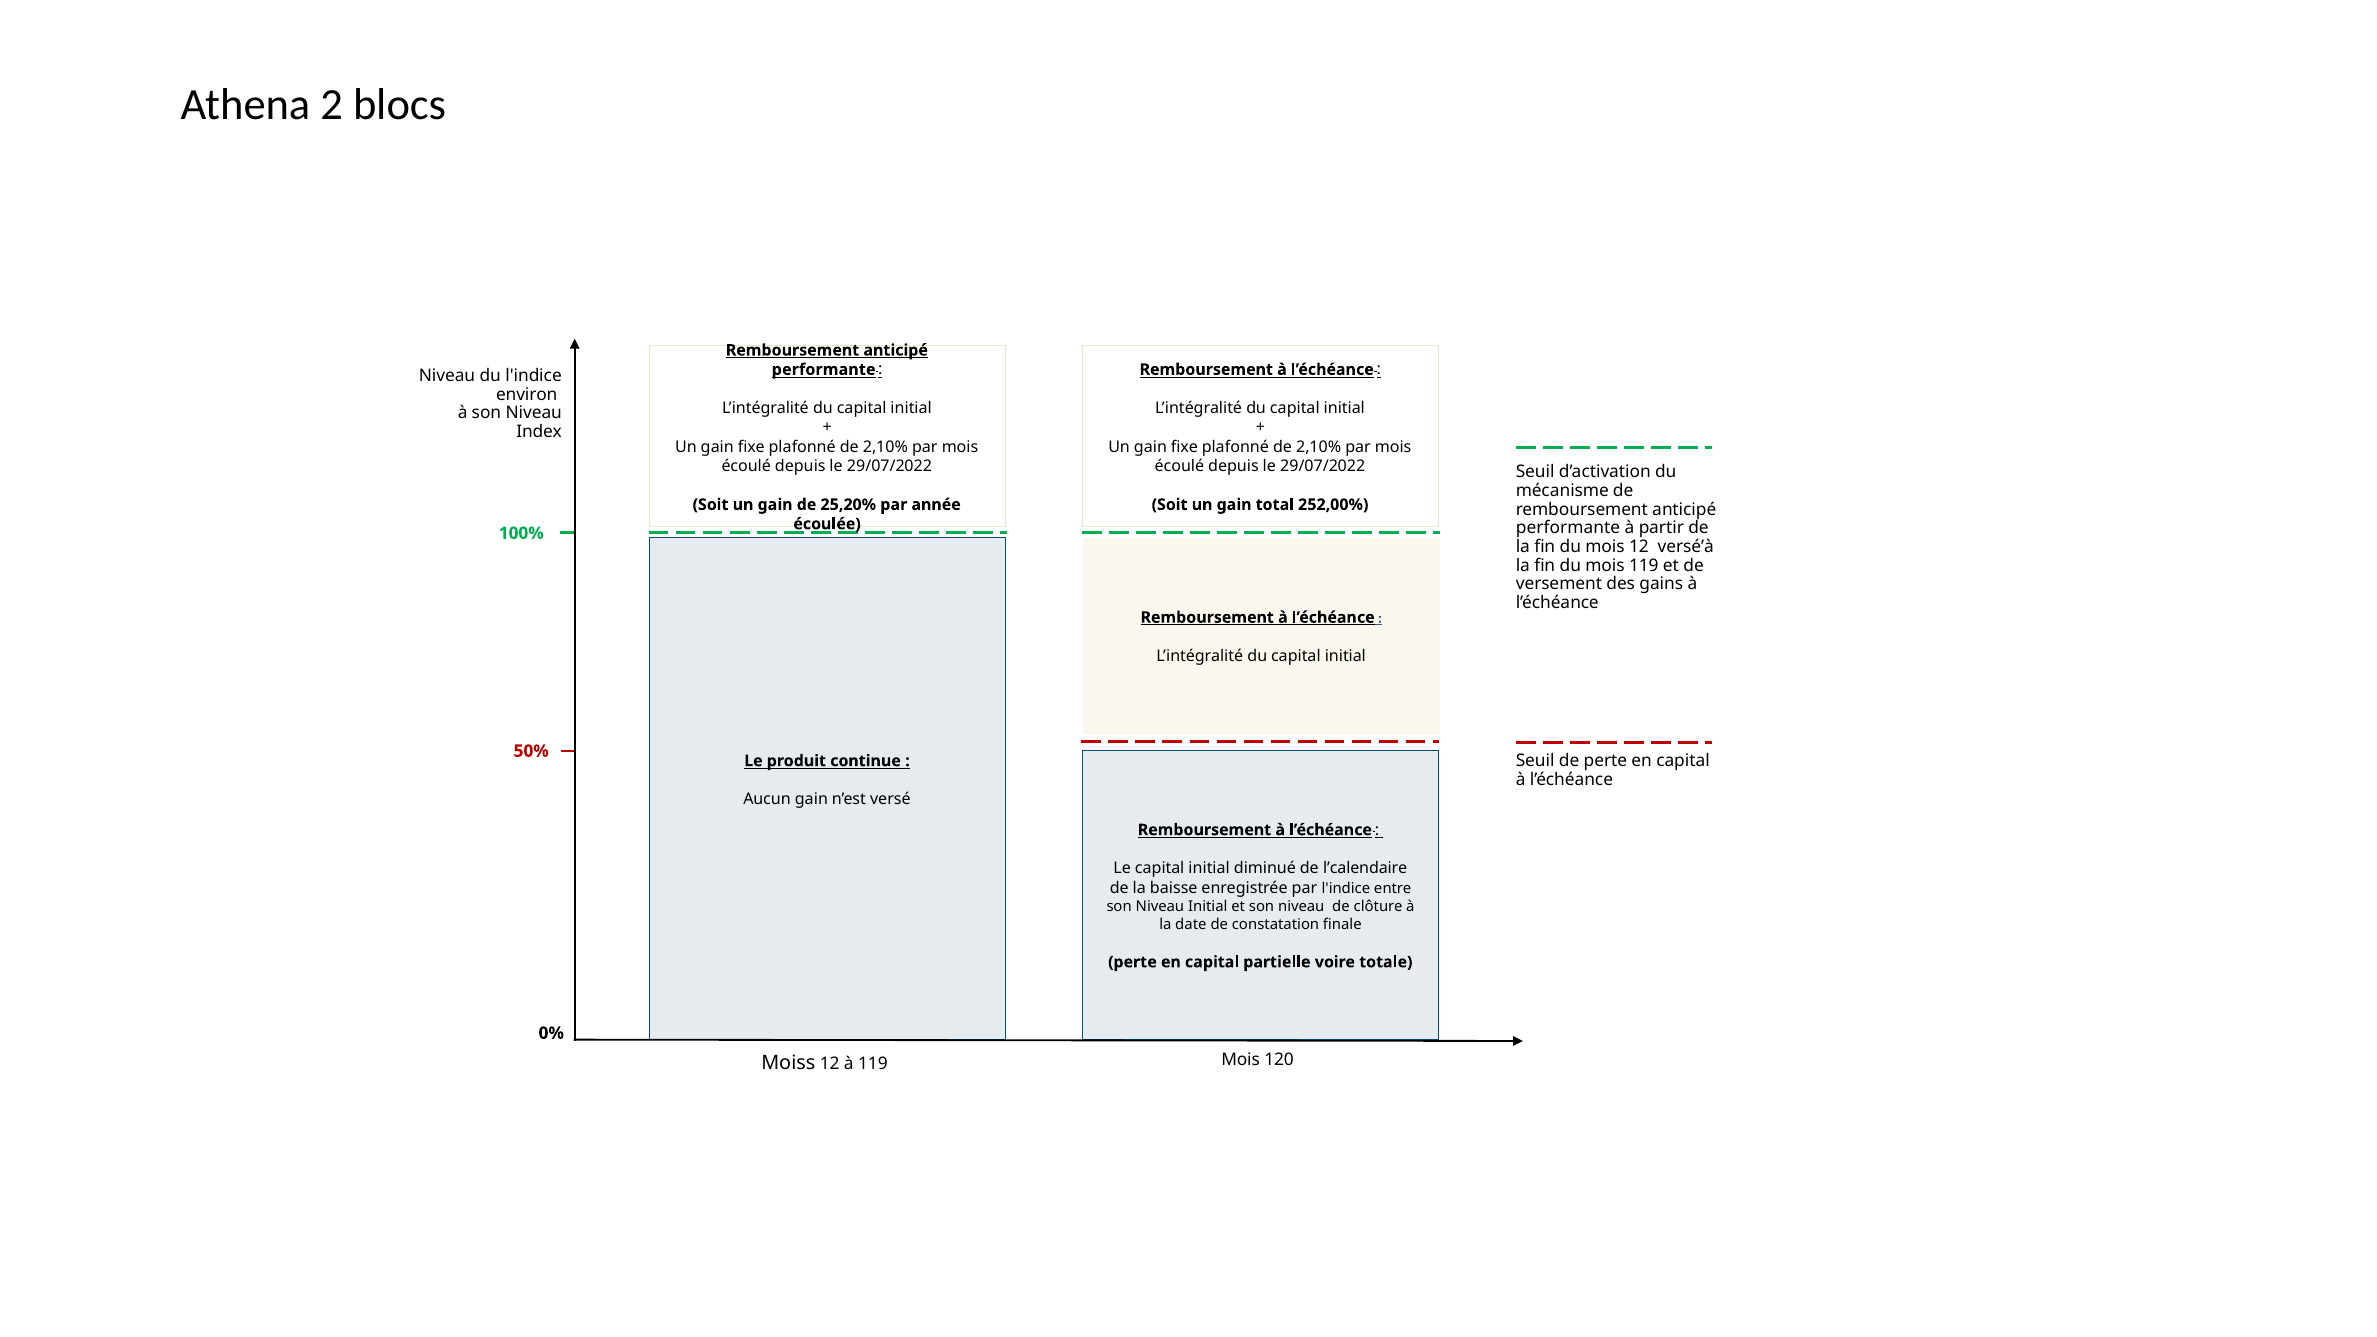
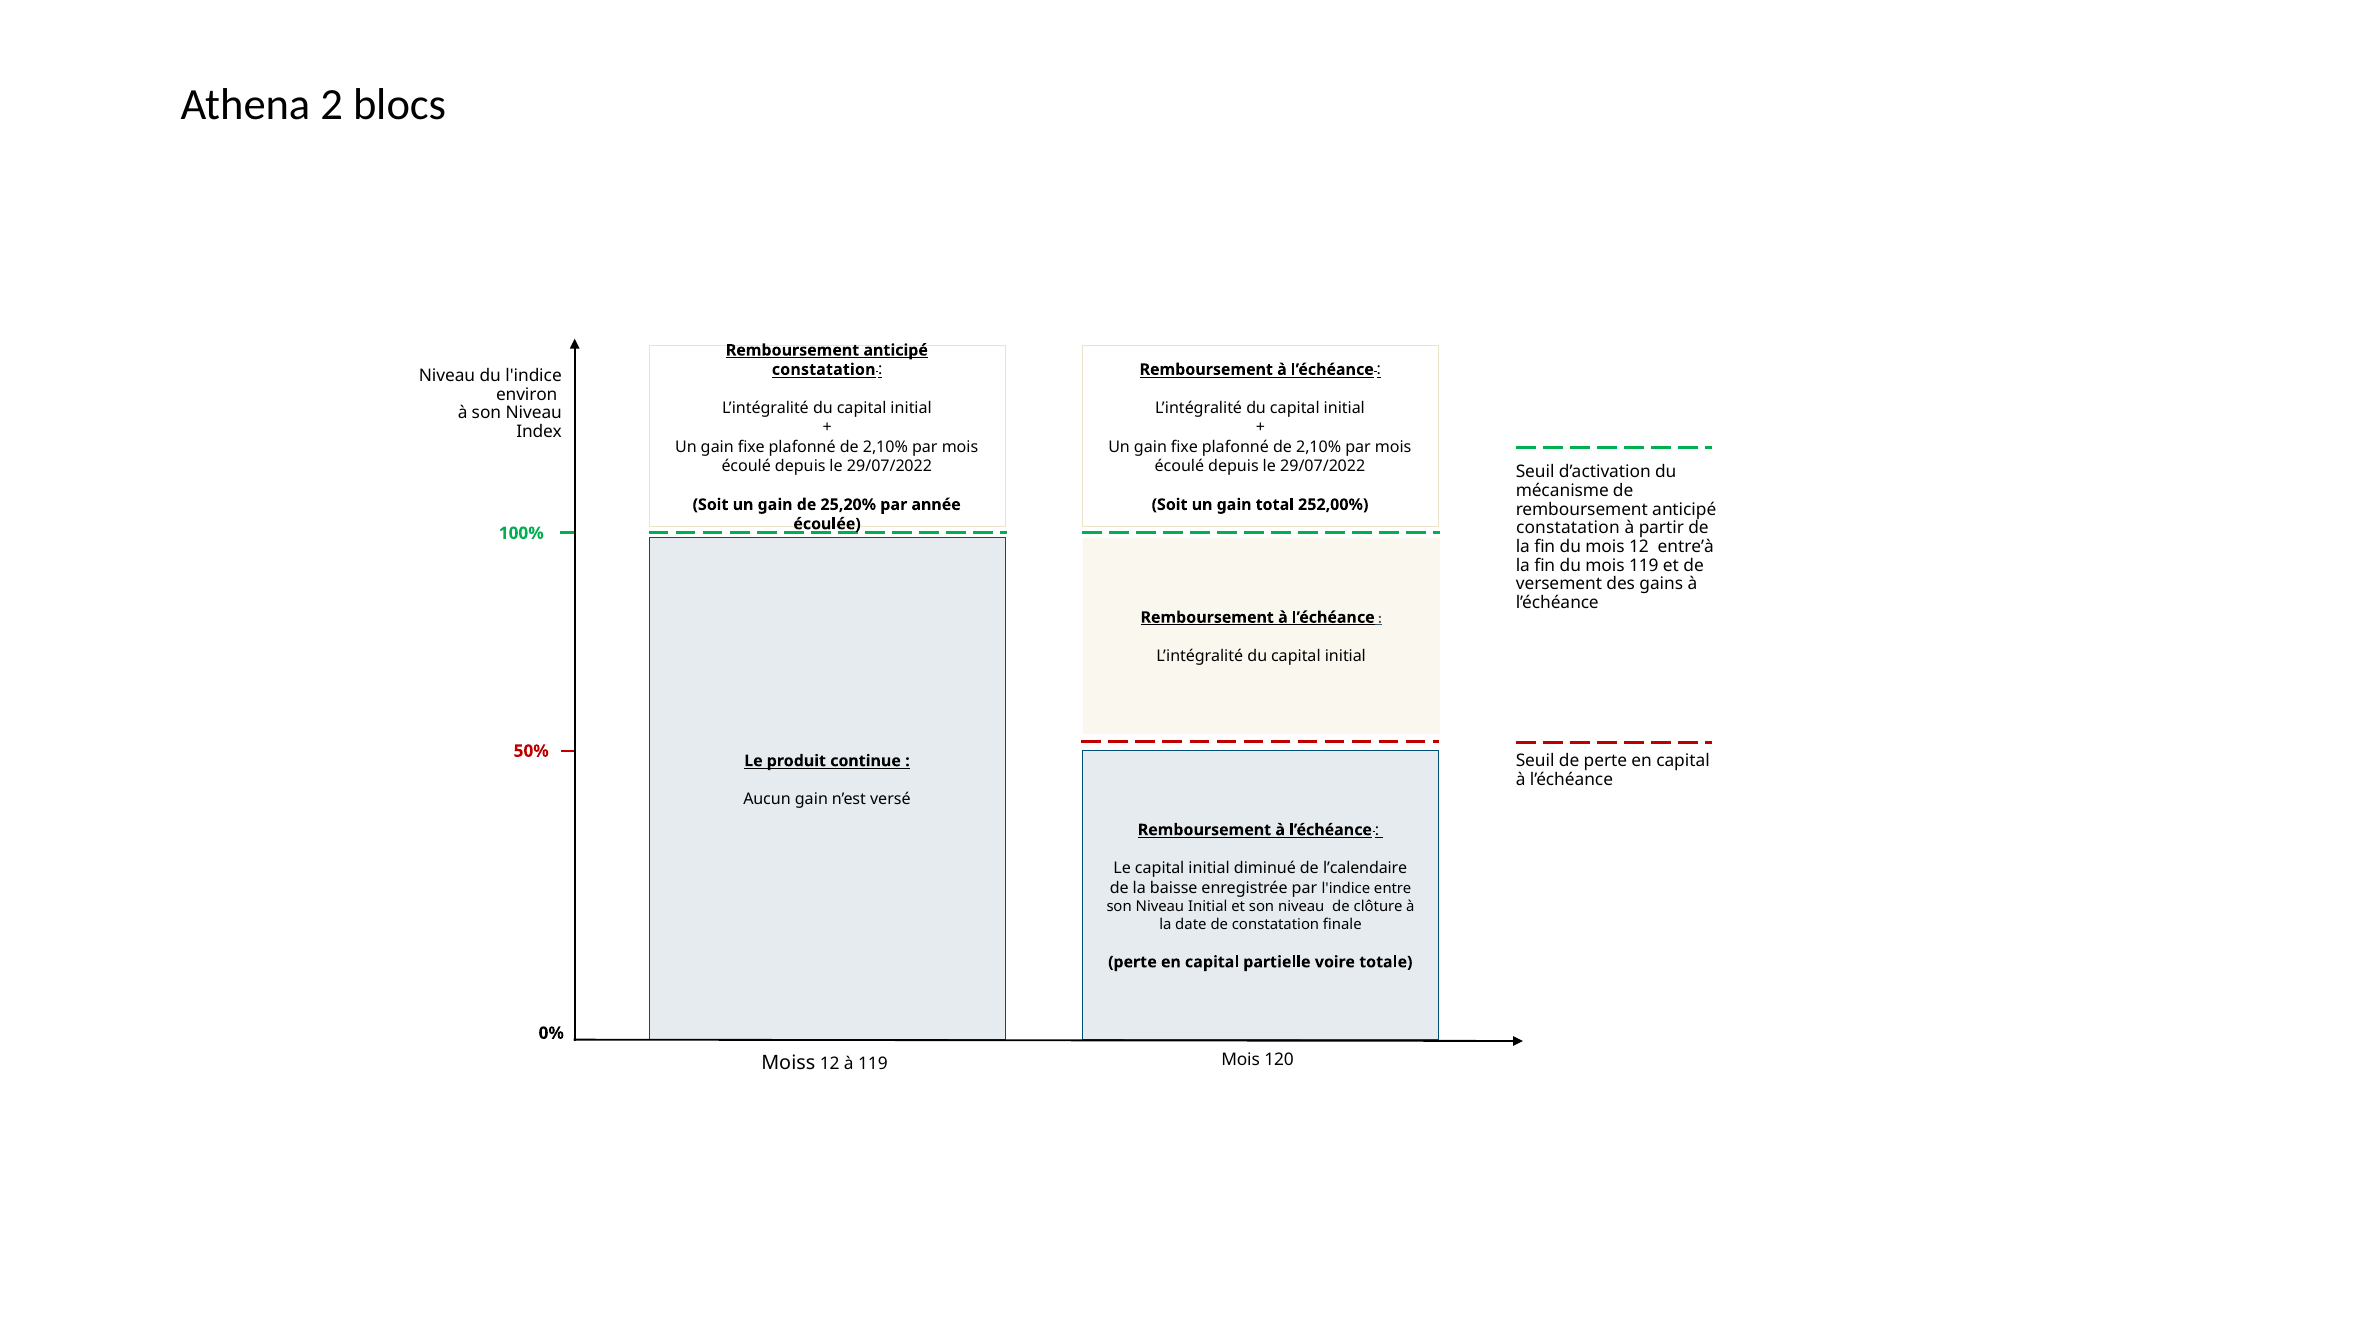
performante: performante -> constatation (824, 370)
performante: performante -> constatation (1568, 528)
versé’à: versé’à -> entre’à (1686, 547)
